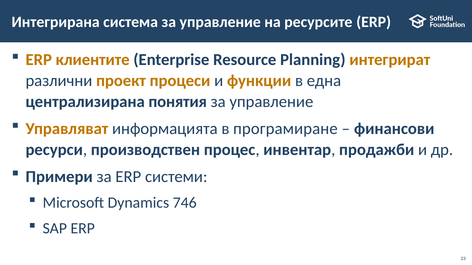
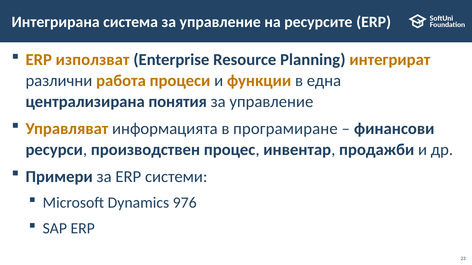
клиентите: клиентите -> използват (93, 60)
проект: проект -> работа (121, 81)
746: 746 -> 976 (185, 203)
